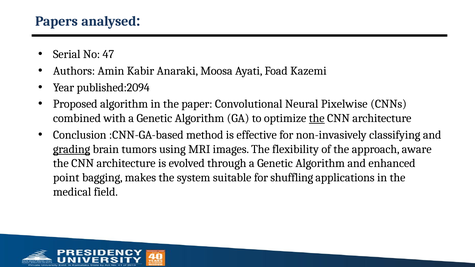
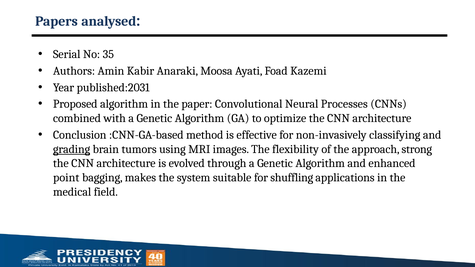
47: 47 -> 35 (108, 54)
published:2094: published:2094 -> published:2031 (113, 88)
Pixelwise: Pixelwise -> Processes (344, 104)
the underline: present -> none (317, 118)
aware: aware -> strong (417, 149)
